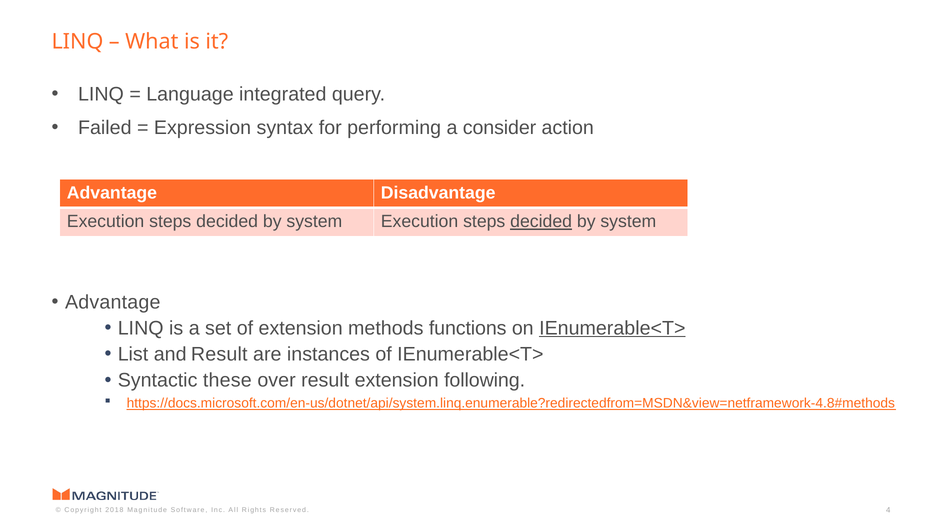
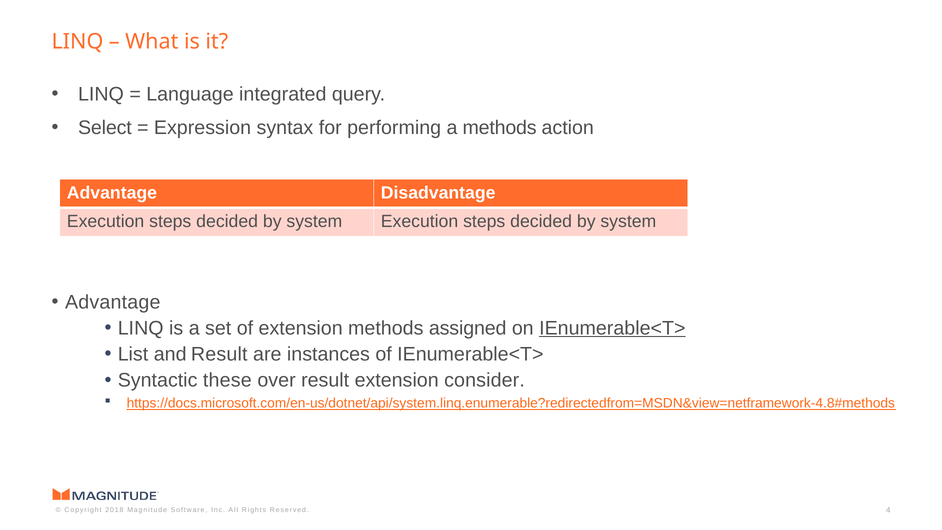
Failed: Failed -> Select (105, 128)
a consider: consider -> methods (500, 128)
decided underline: present -> none (541, 222)
functions: functions -> assigned (468, 328)
following: following -> consider (485, 380)
